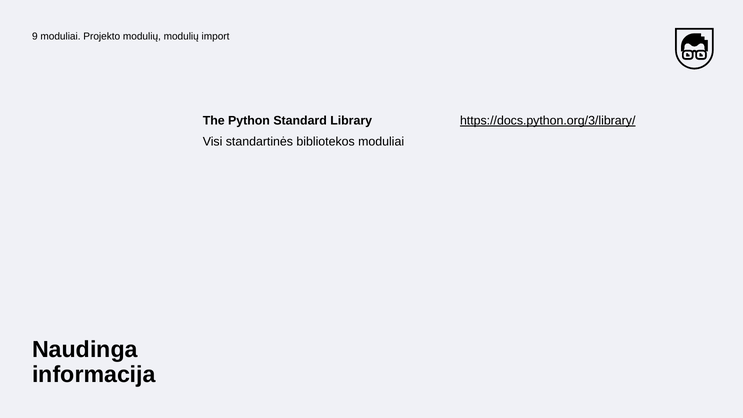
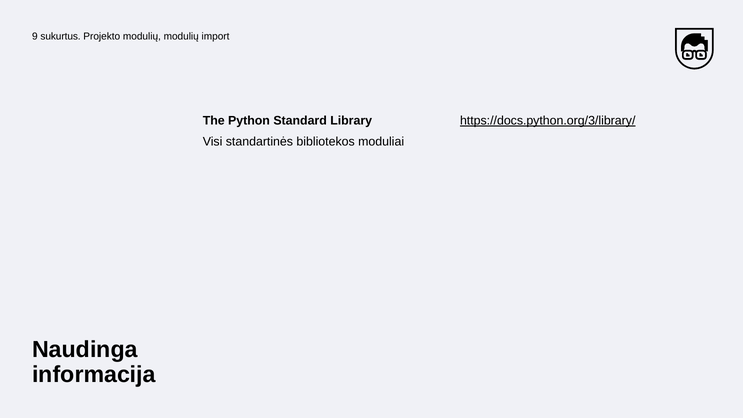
9 moduliai: moduliai -> sukurtus (61, 36)
